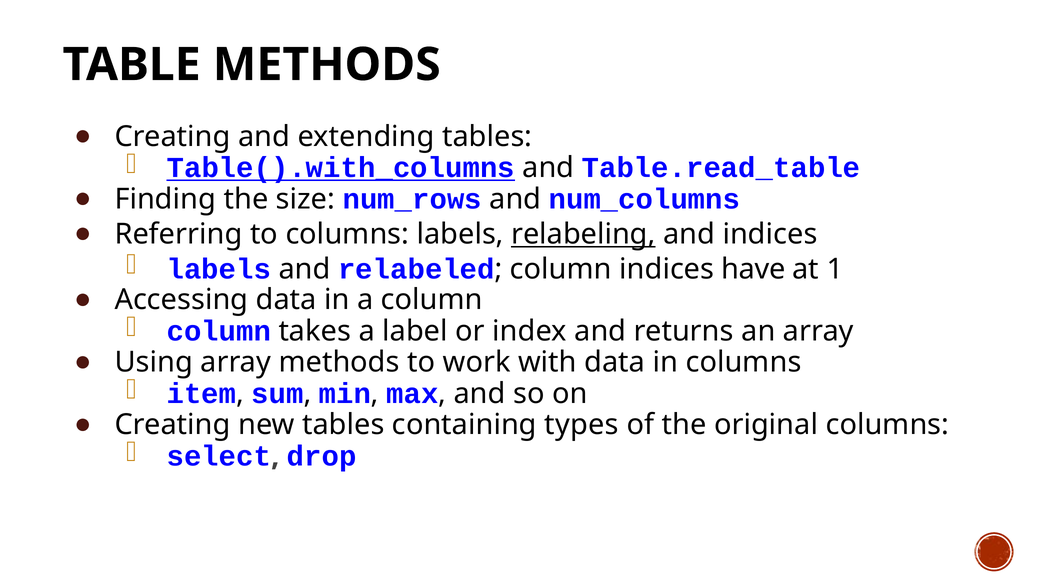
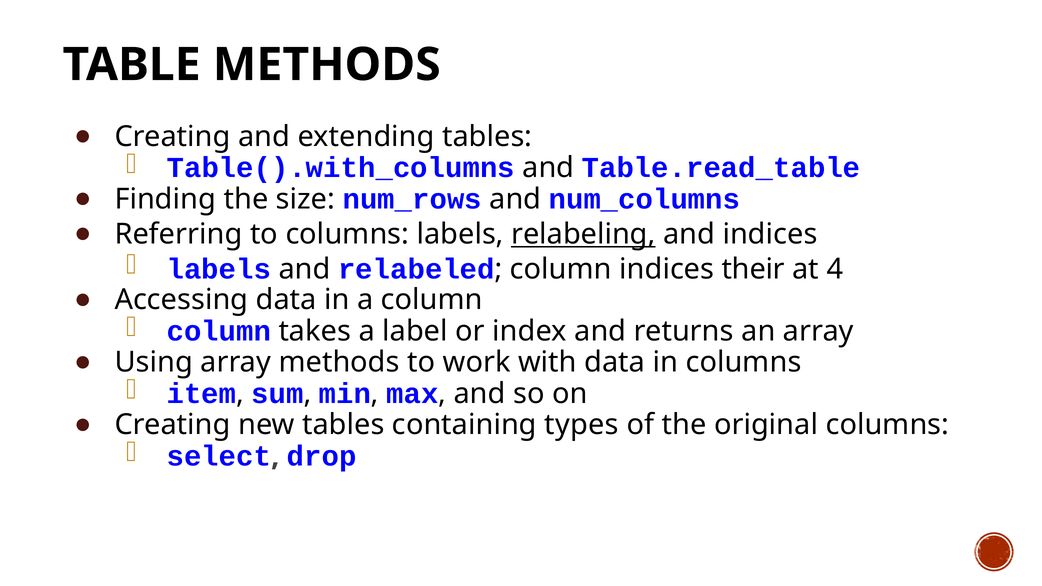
Table().with_columns underline: present -> none (341, 168)
have: have -> their (753, 269)
1: 1 -> 4 (835, 269)
